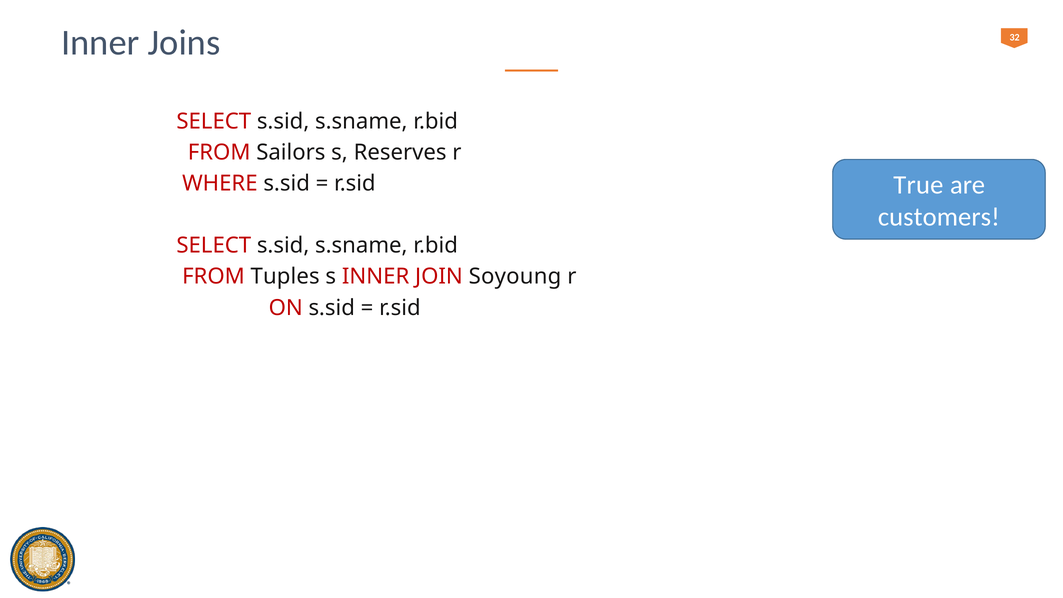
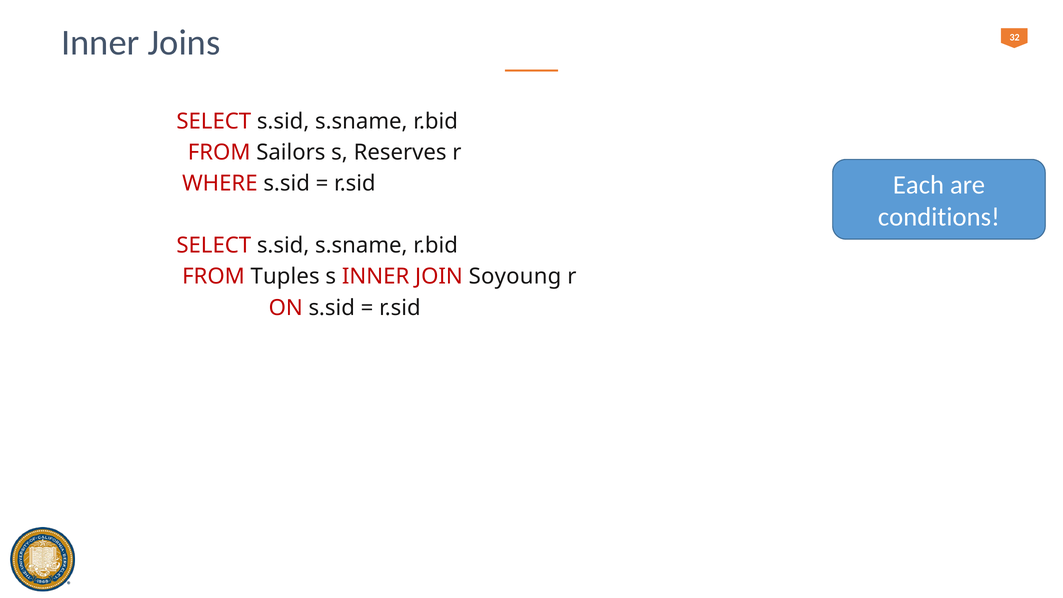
True: True -> Each (918, 185)
customers: customers -> conditions (939, 217)
